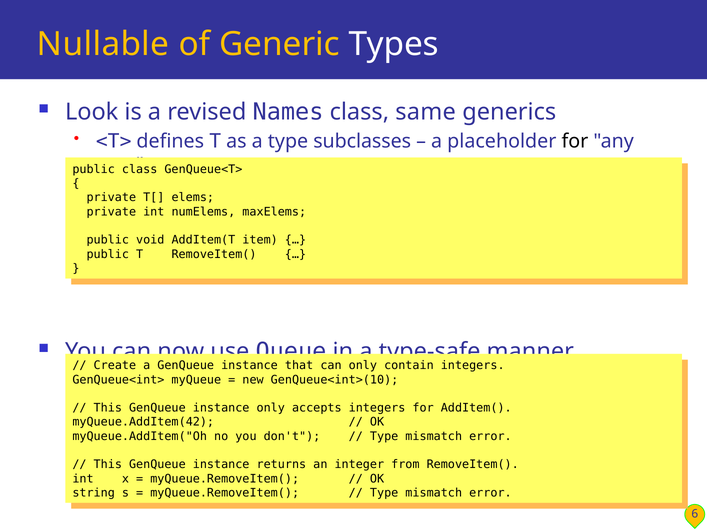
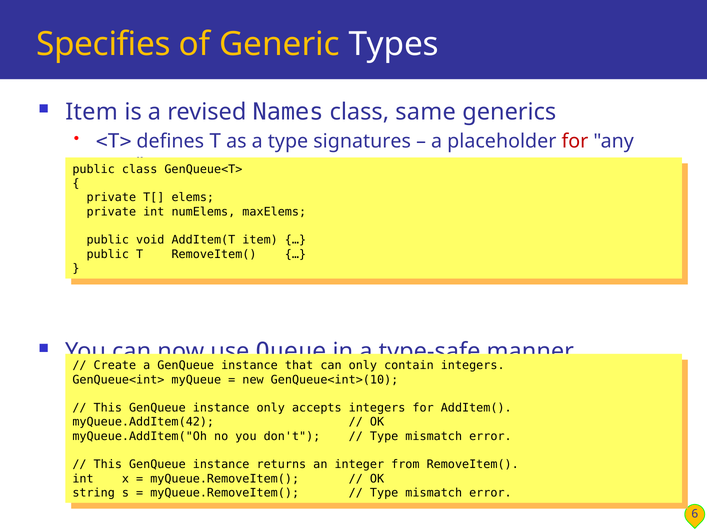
Nullable: Nullable -> Specifies (103, 44)
Look: Look -> Item (92, 112)
subclasses: subclasses -> signatures (362, 141)
for colour: black -> red (575, 141)
